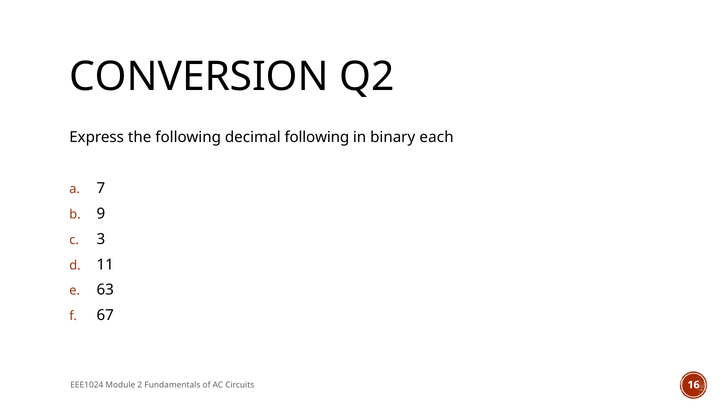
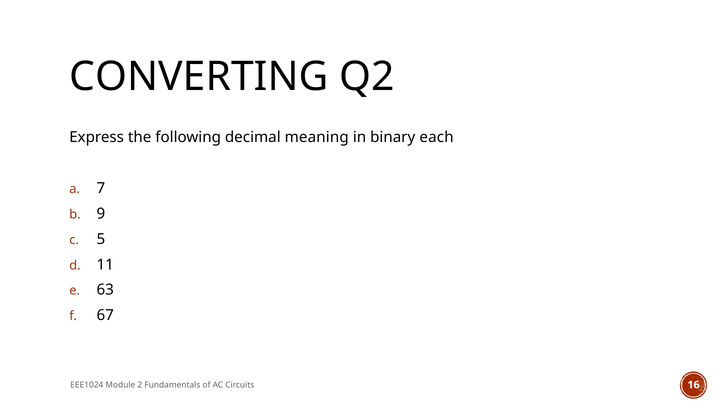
CONVERSION: CONVERSION -> CONVERTING (199, 77)
decimal following: following -> meaning (317, 137)
3: 3 -> 5 (101, 239)
